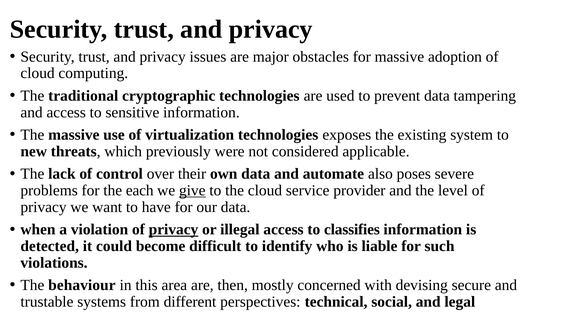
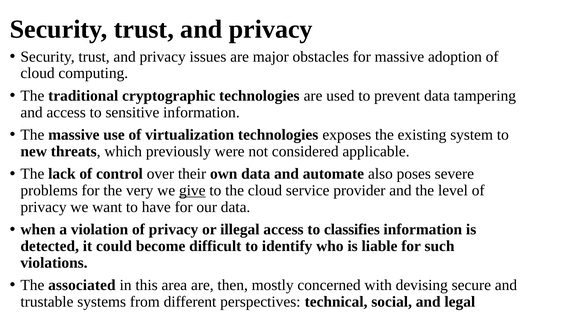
each: each -> very (140, 191)
privacy underline: present -> none (173, 230)
behaviour: behaviour -> associated (82, 286)
